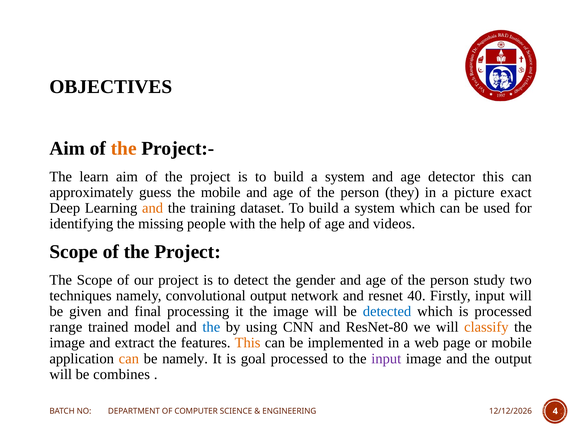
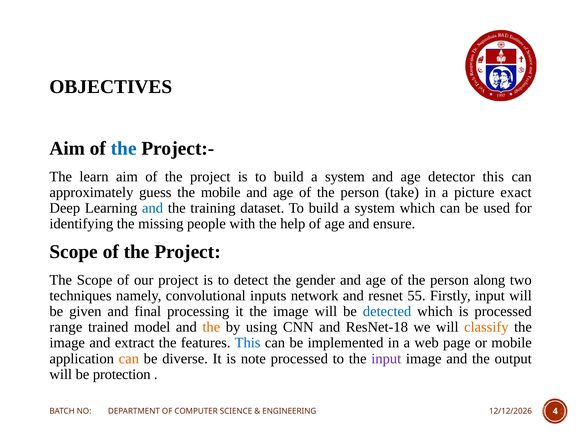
the colour: orange -> blue (124, 148)
they: they -> take (402, 192)
and colour: orange -> blue (153, 208)
videos: videos -> ensure (394, 224)
study: study -> along (489, 280)
convolutional output: output -> inputs (268, 295)
40: 40 -> 55 (416, 295)
the colour: blue -> orange (211, 327)
ResNet-80: ResNet-80 -> ResNet-18 (377, 327)
This colour: orange -> blue (248, 342)
be namely: namely -> diverse (185, 358)
goal: goal -> note (253, 358)
combines: combines -> protection (122, 374)
